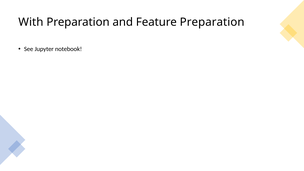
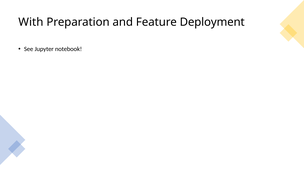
Feature Preparation: Preparation -> Deployment (212, 22)
